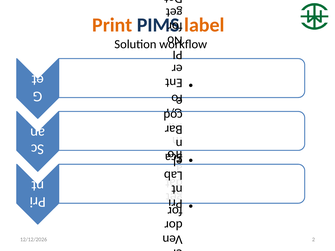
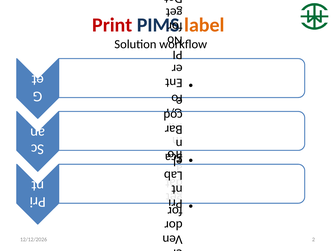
Print colour: orange -> red (112, 25)
